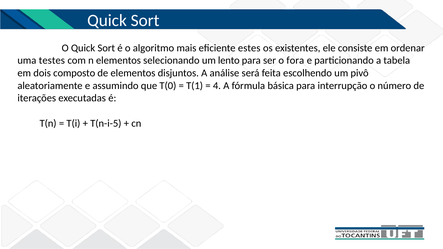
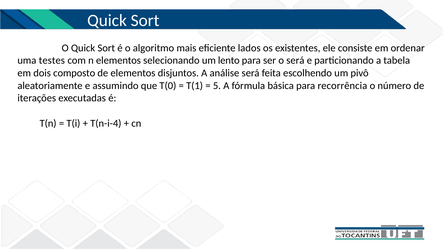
estes: estes -> lados (249, 48)
o fora: fora -> será (295, 61)
4: 4 -> 5 (217, 86)
interrupção: interrupção -> recorrência (342, 86)
T(n-i-5: T(n-i-5 -> T(n-i-4 (106, 123)
